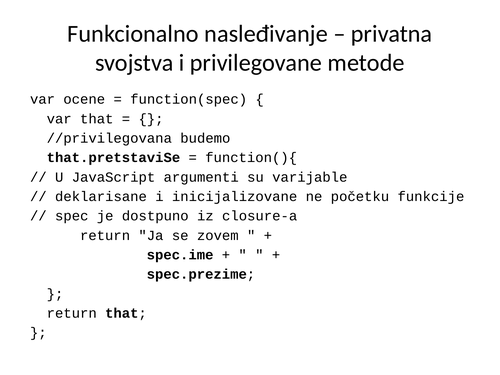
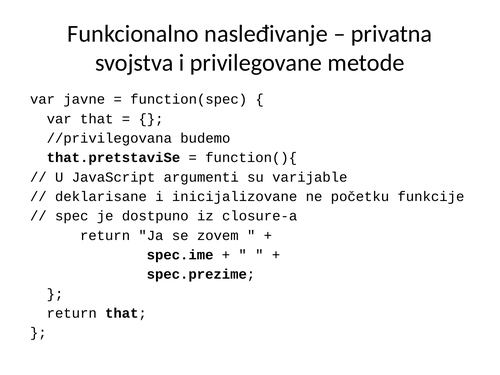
ocene: ocene -> javne (84, 99)
